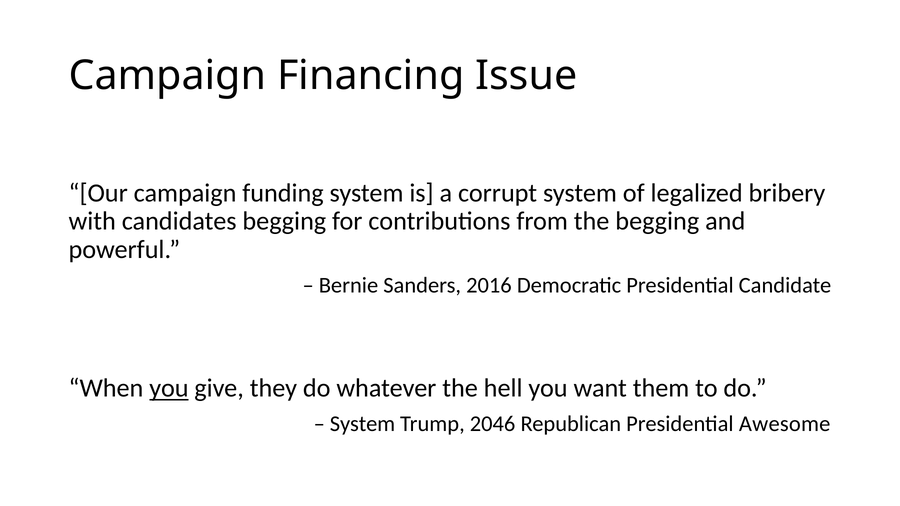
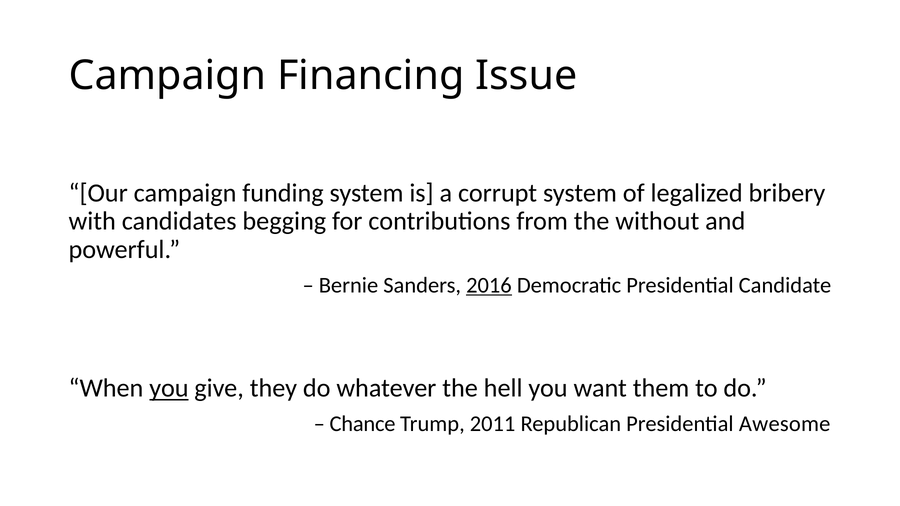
the begging: begging -> without (657, 221)
2016 underline: none -> present (489, 286)
System: System -> Chance (363, 424)
2046: 2046 -> 2011 (493, 424)
